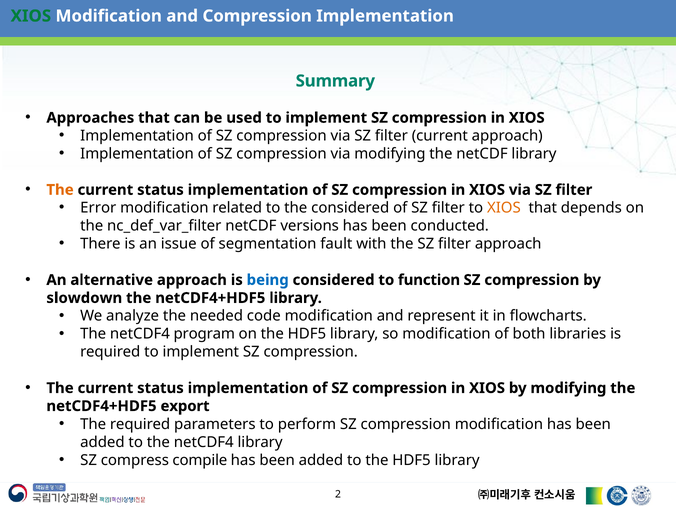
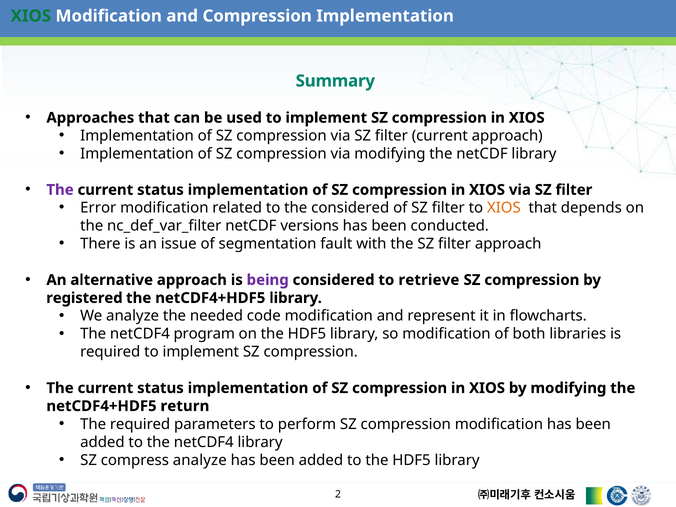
The colour: orange -> purple (60, 190)
being colour: blue -> purple (268, 280)
function: function -> retrieve (429, 280)
slowdown: slowdown -> registered (84, 298)
export: export -> return (185, 406)
compress compile: compile -> analyze (200, 460)
